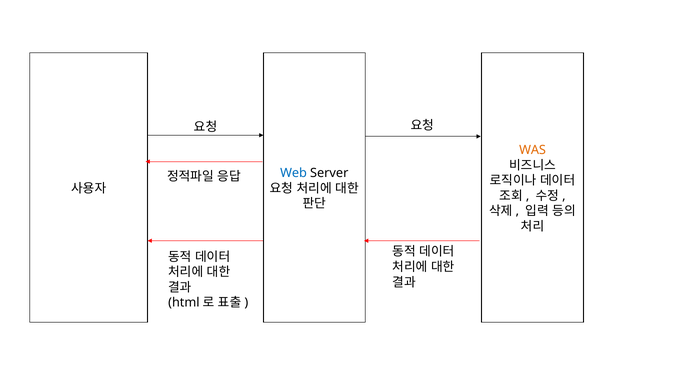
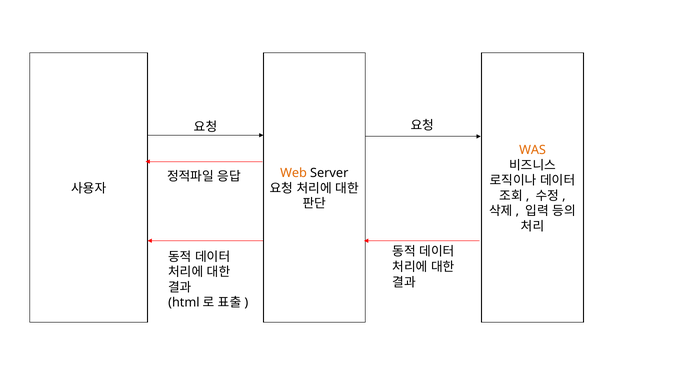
Web colour: blue -> orange (294, 173)
